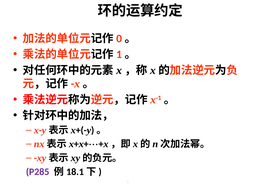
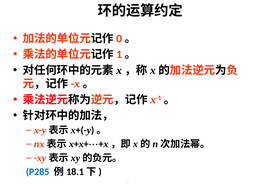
P285 colour: purple -> blue (38, 172)
